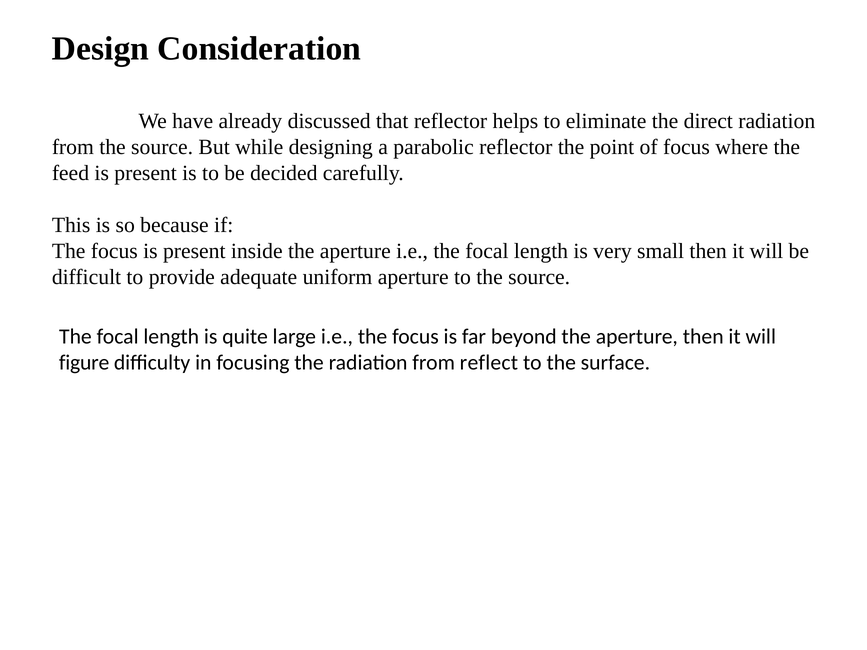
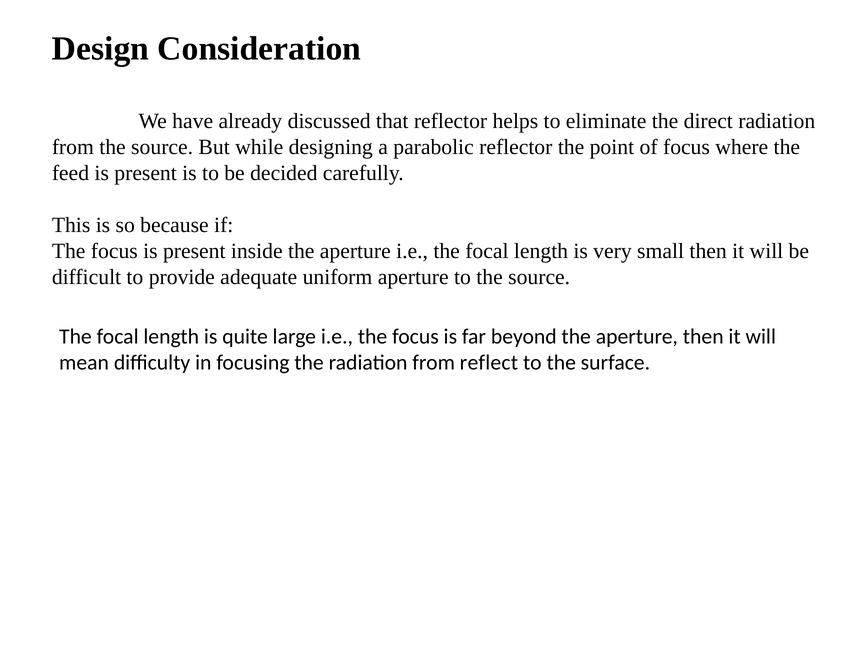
figure: figure -> mean (84, 363)
